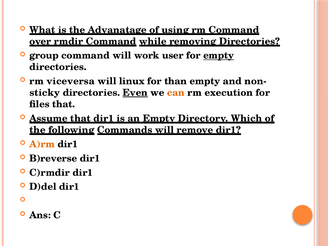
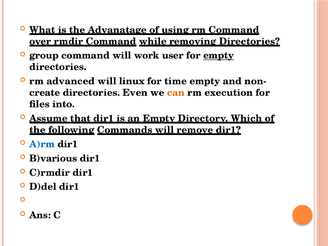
viceversa: viceversa -> advanced (71, 81)
than: than -> time (176, 81)
sticky: sticky -> create (45, 93)
Even underline: present -> none (135, 93)
files that: that -> into (64, 104)
A)rm colour: orange -> blue (42, 144)
B)reverse: B)reverse -> B)various (53, 158)
